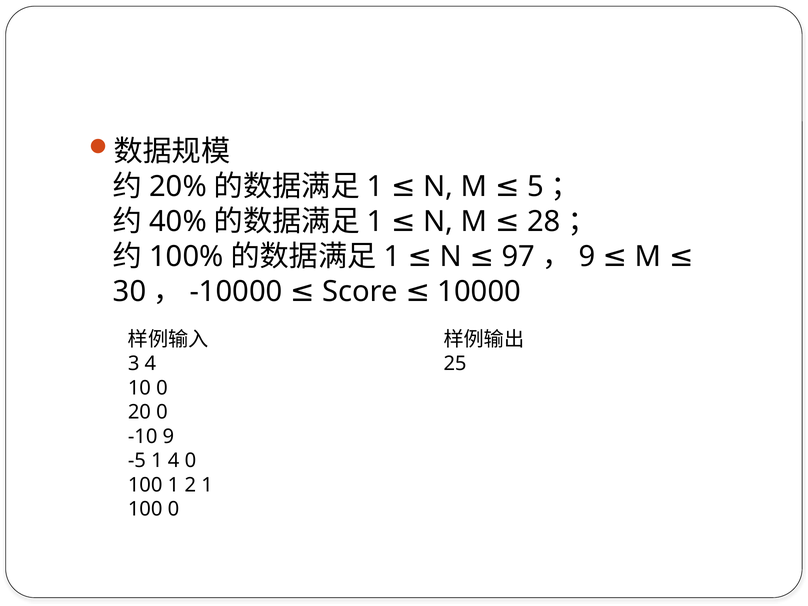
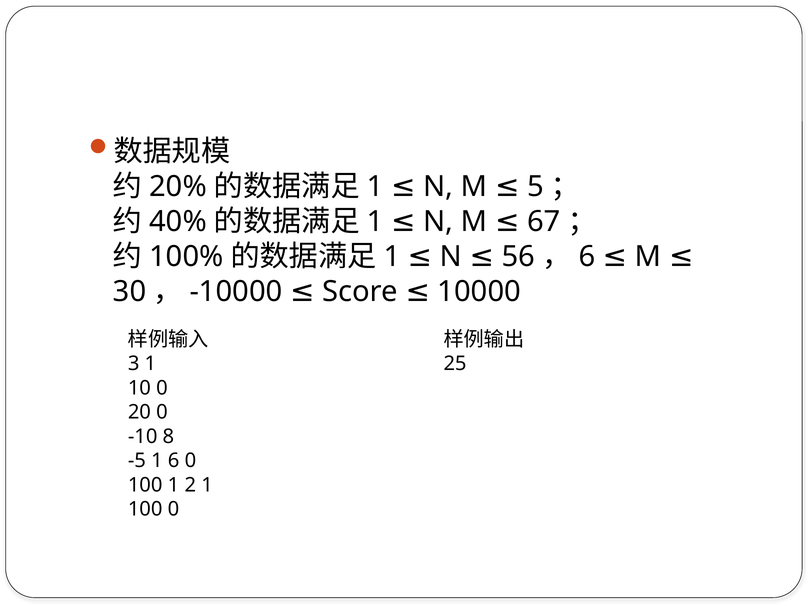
28: 28 -> 67 (544, 221)
9: 9 -> 6 (587, 256)
97: 97 -> 56 (518, 256)
3 4: 4 -> 1 (150, 364)
-10 9: 9 -> 8 (168, 436)
1 4: 4 -> 6 (174, 461)
